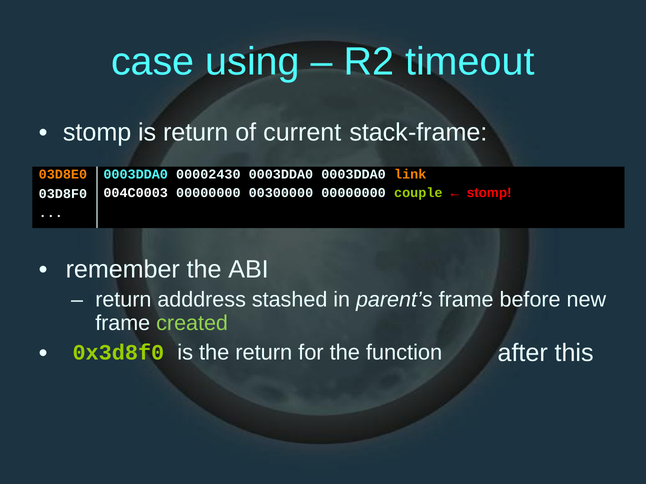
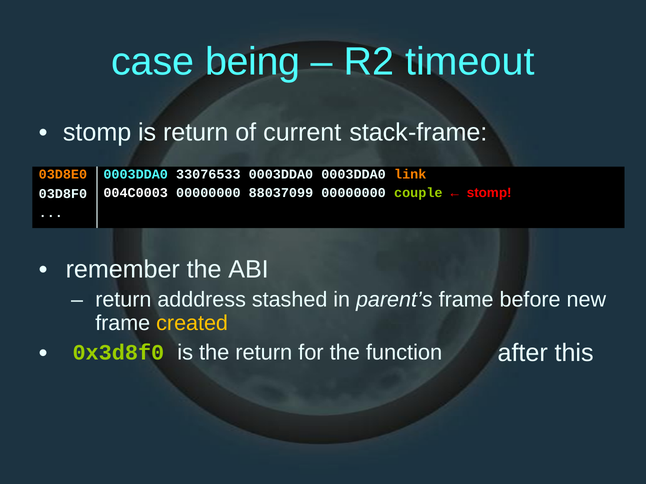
using: using -> being (253, 62)
00002430: 00002430 -> 33076533 (208, 175)
00300000: 00300000 -> 88037099 (281, 193)
created colour: light green -> yellow (192, 323)
